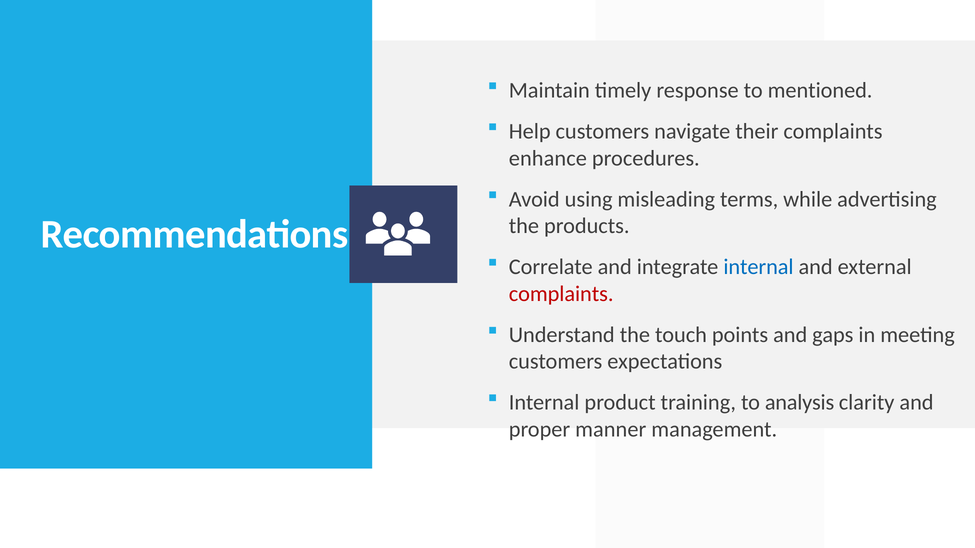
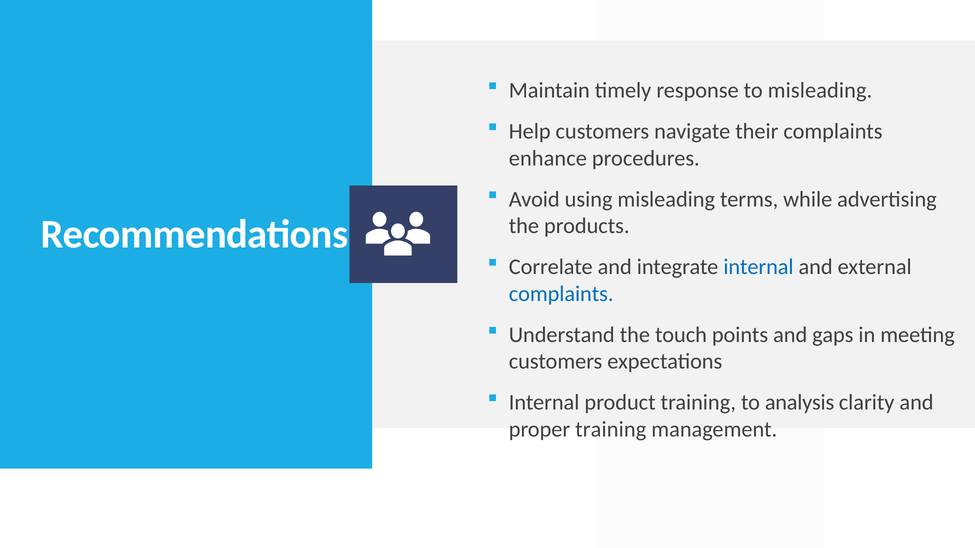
to mentioned: mentioned -> misleading (820, 90)
complaints colour: red -> blue (561, 294)
proper manner: manner -> training (611, 430)
